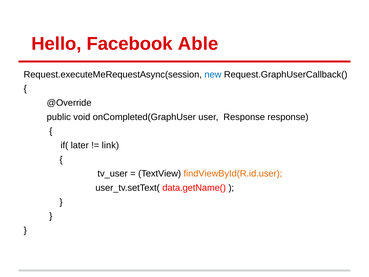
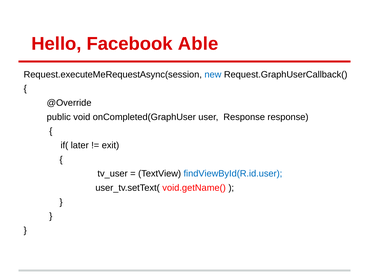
link: link -> exit (110, 145)
findViewById(R.id.user colour: orange -> blue (233, 173)
data.getName(: data.getName( -> void.getName( (194, 188)
